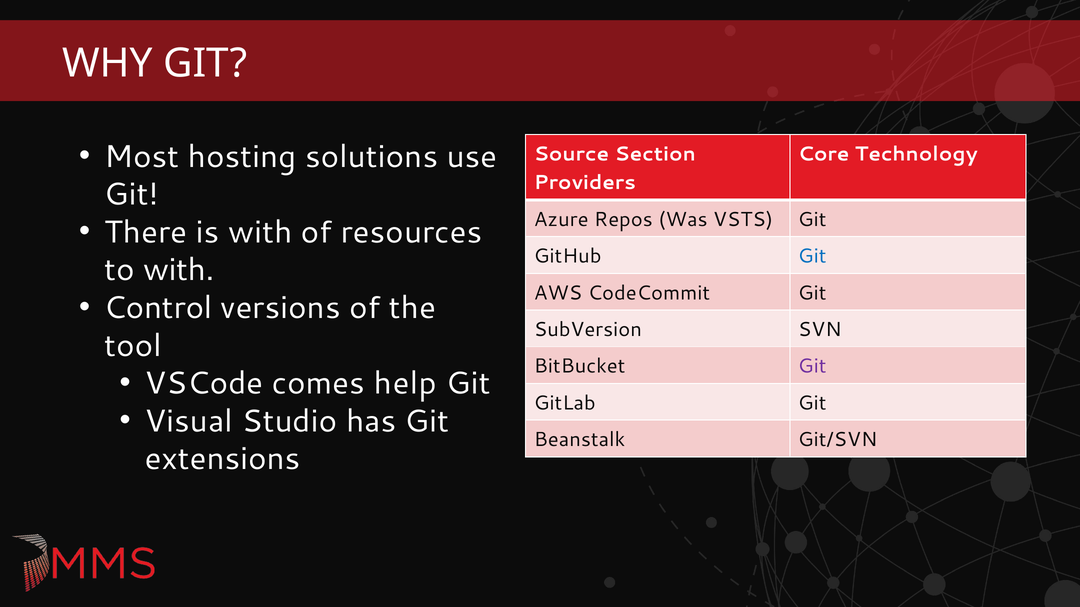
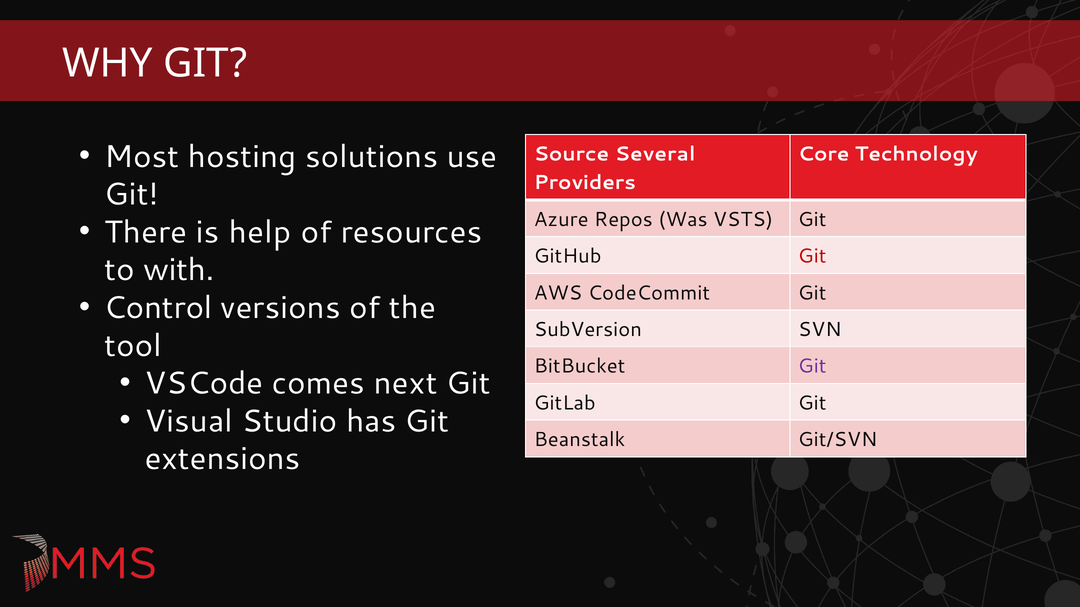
Section: Section -> Several (655, 154)
is with: with -> help (260, 233)
Git colour: blue -> red (812, 256)
help: help -> next (405, 384)
